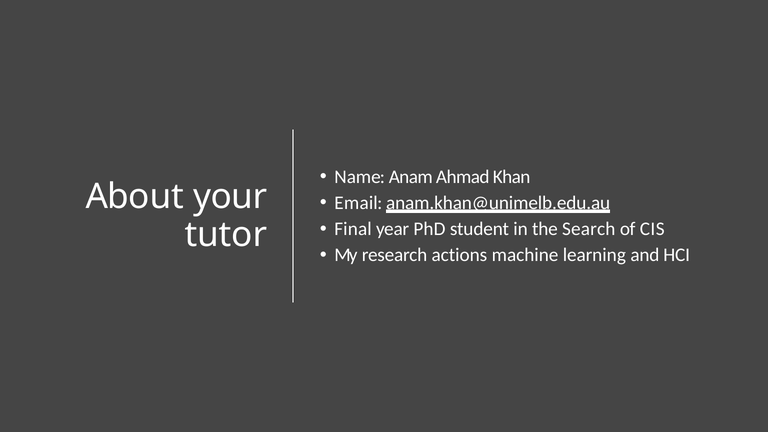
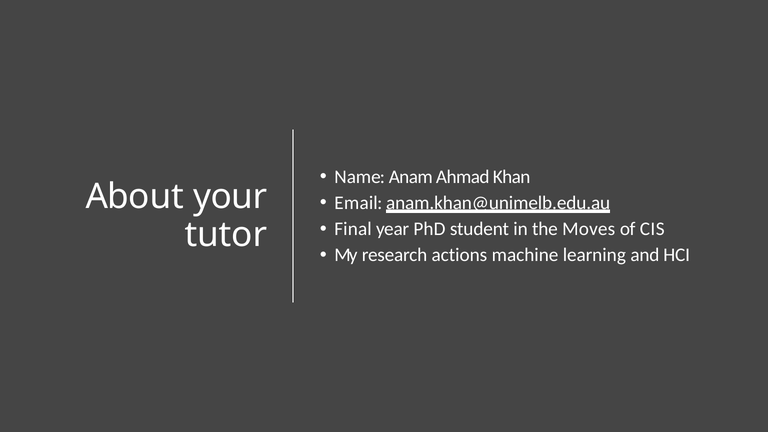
Search: Search -> Moves (589, 229)
